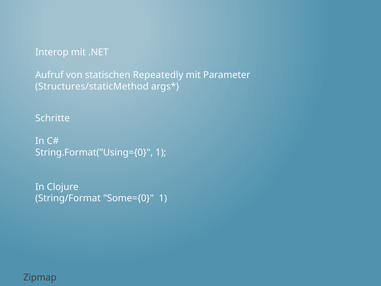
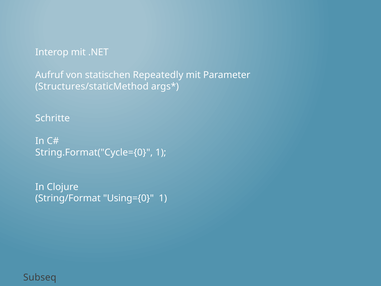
String.Format("Using={0: String.Format("Using={0 -> String.Format("Cycle={0 (94, 152)
Some={0: Some={0 -> Using={0 (129, 198)
Zipmap: Zipmap -> Subseq (40, 277)
